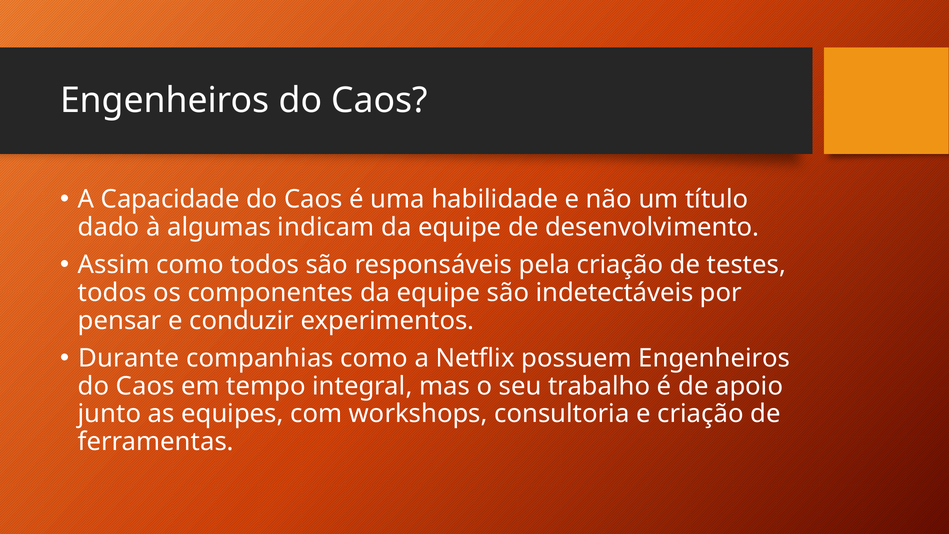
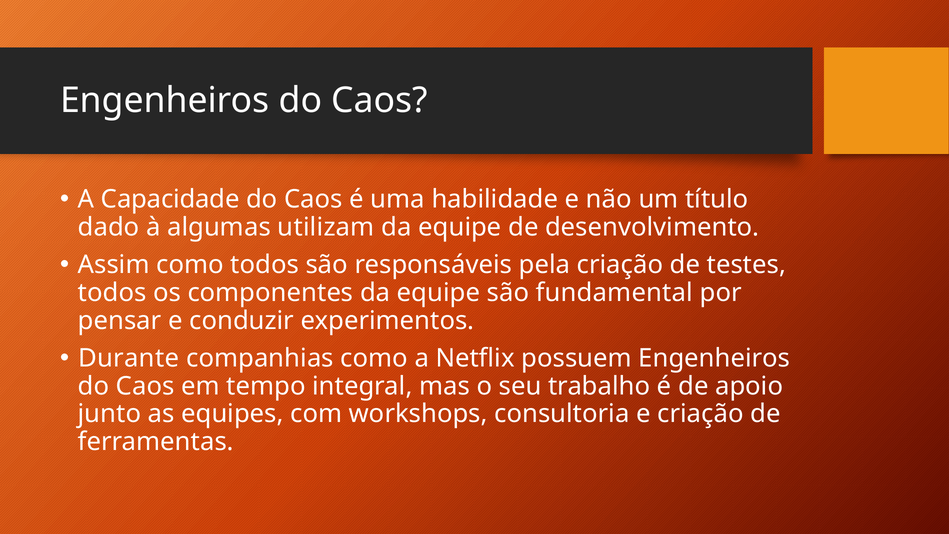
indicam: indicam -> utilizam (326, 227)
indetectáveis: indetectáveis -> fundamental (614, 293)
